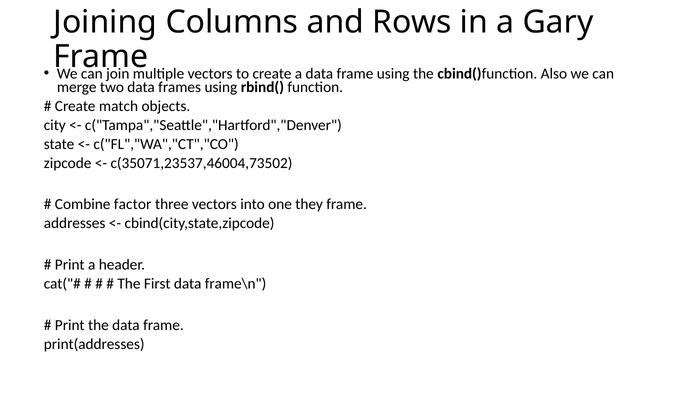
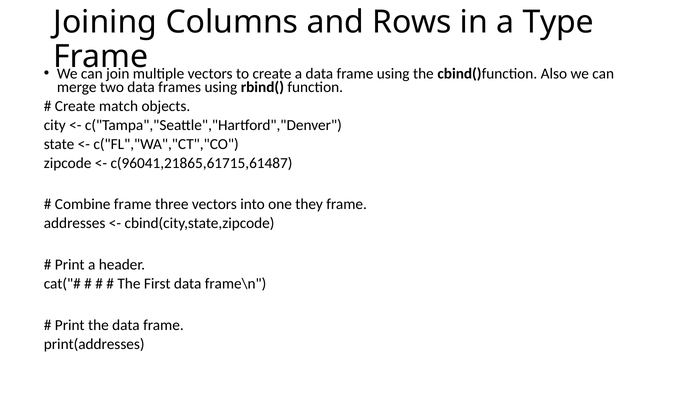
Gary: Gary -> Type (558, 22)
c(35071,23537,46004,73502: c(35071,23537,46004,73502 -> c(96041,21865,61715,61487 (201, 163)
Combine factor: factor -> frame (133, 205)
